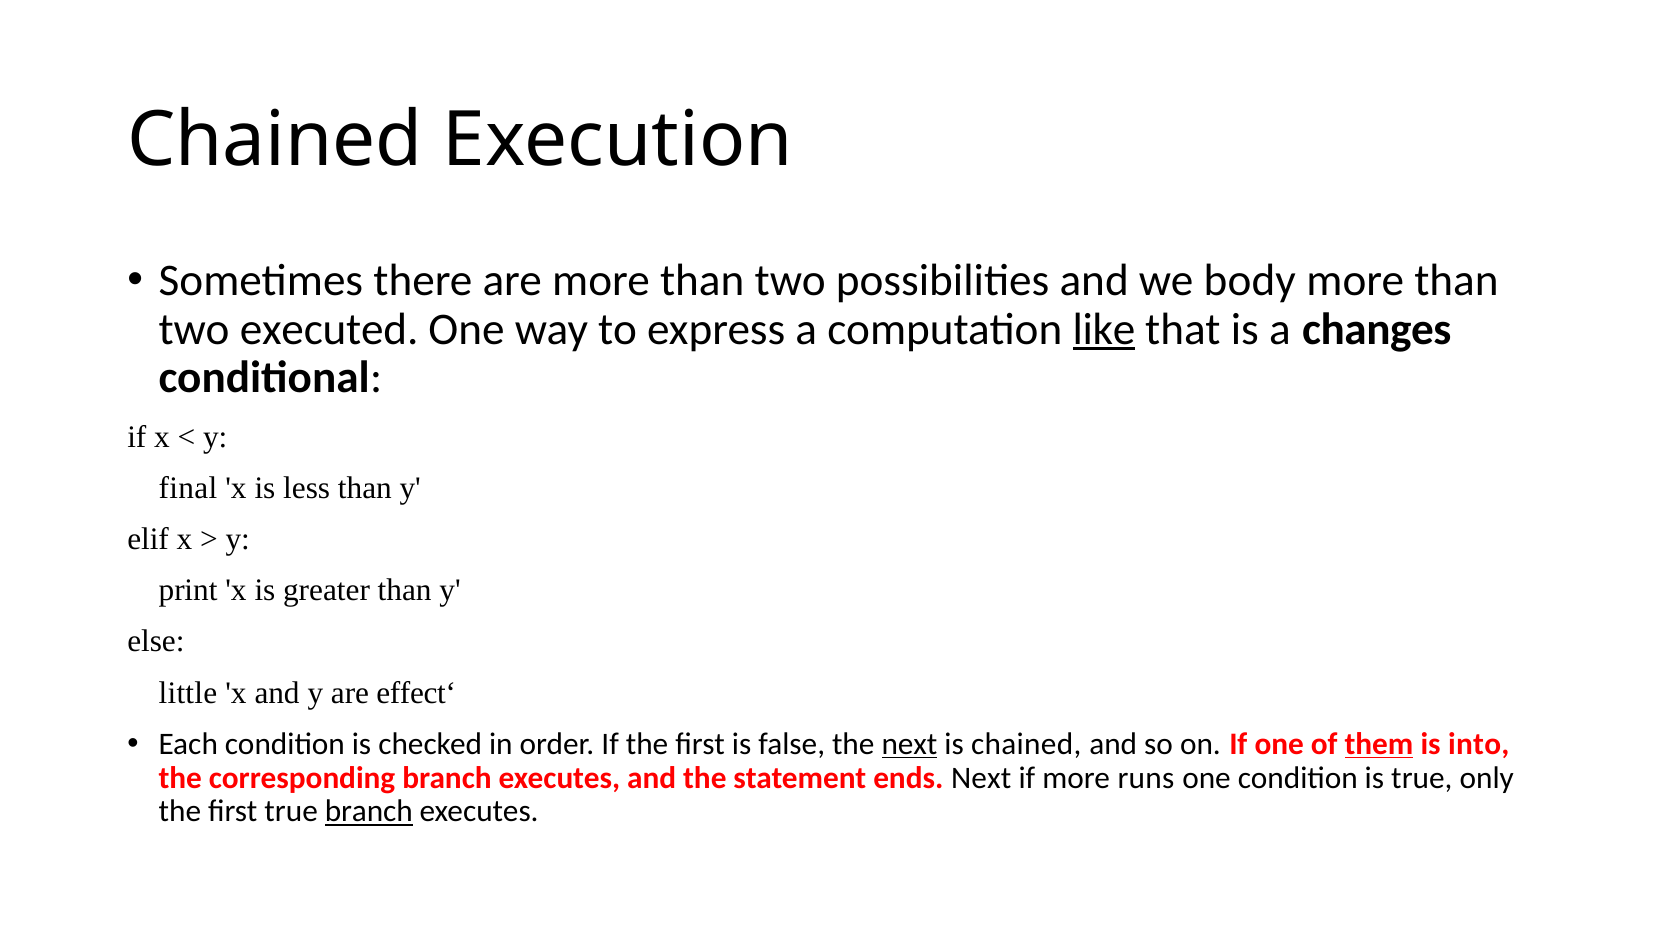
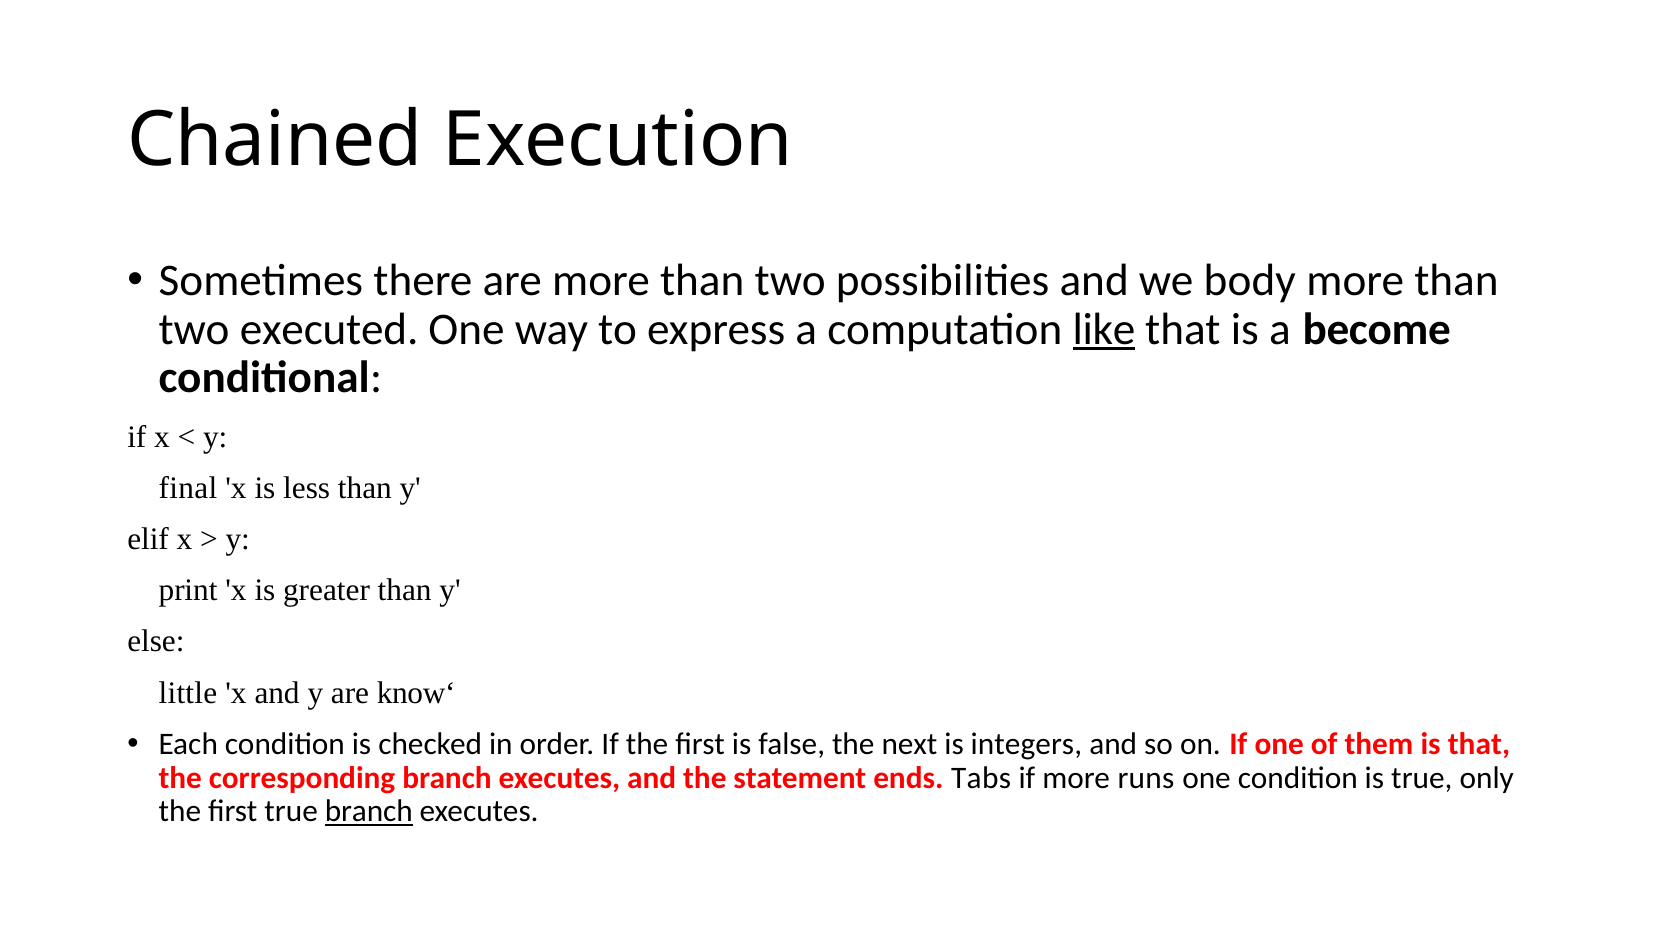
changes: changes -> become (1377, 329)
effect‘: effect‘ -> know‘ (416, 693)
next underline: present -> none (910, 744)
is chained: chained -> integers (1026, 744)
them underline: present -> none (1379, 744)
is into: into -> that (1479, 744)
ends Next: Next -> Tabs (981, 778)
